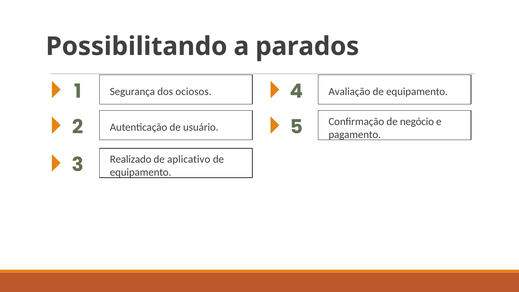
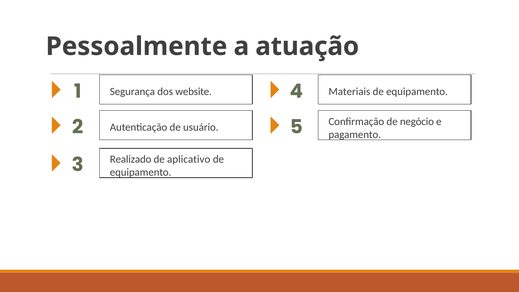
Possibilitando: Possibilitando -> Pessoalmente (136, 46)
parados: parados -> atuação (307, 46)
ociosos: ociosos -> website (194, 91)
Avaliação: Avaliação -> Materiais (349, 91)
